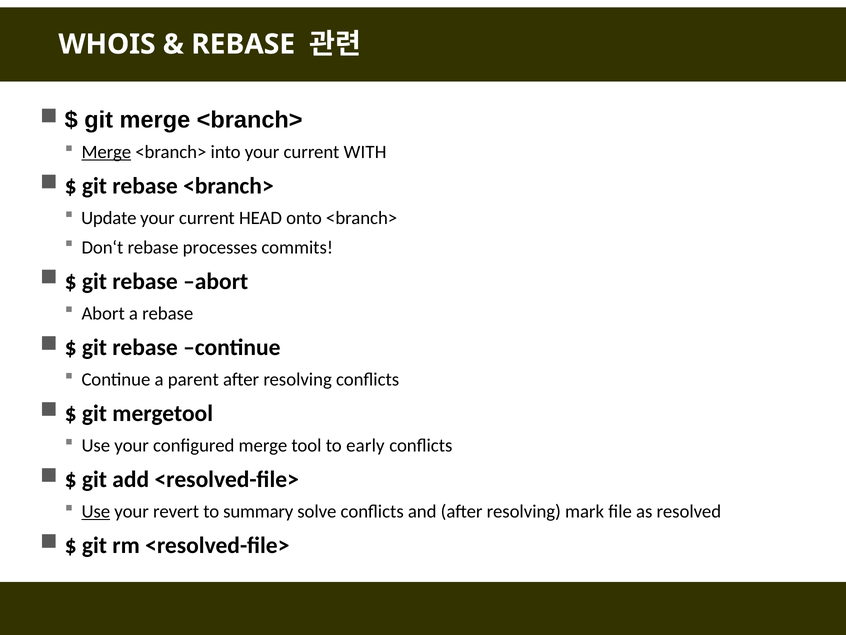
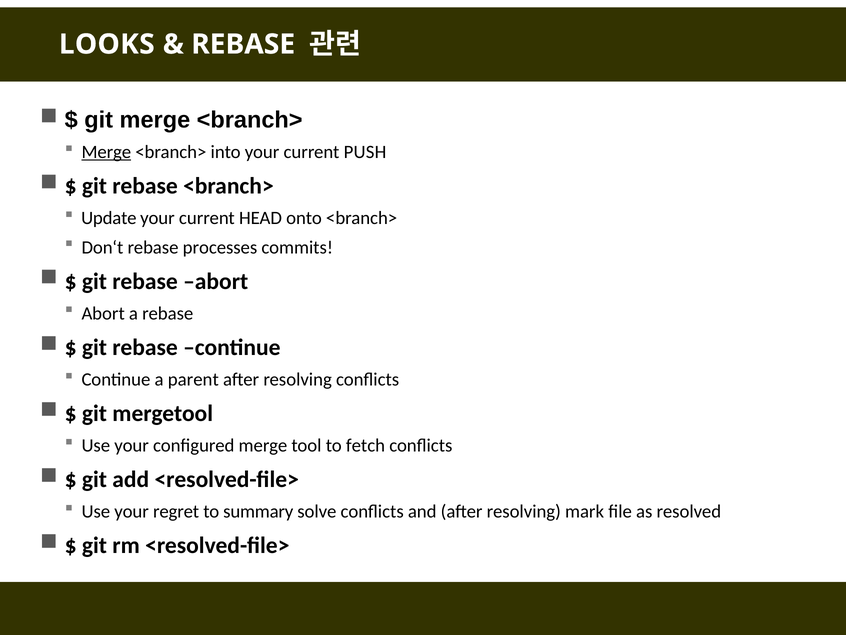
WHOIS: WHOIS -> LOOKS (107, 44)
WITH: WITH -> PUSH (365, 152)
early: early -> fetch (365, 445)
Use underline: present -> none (96, 511)
revert: revert -> regret (176, 511)
